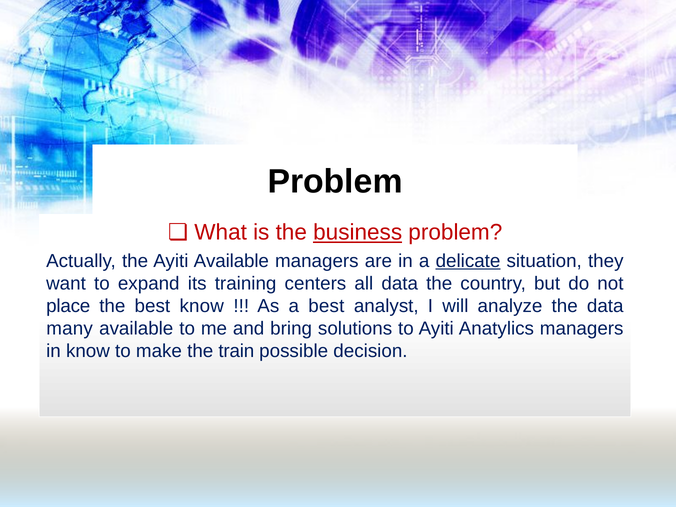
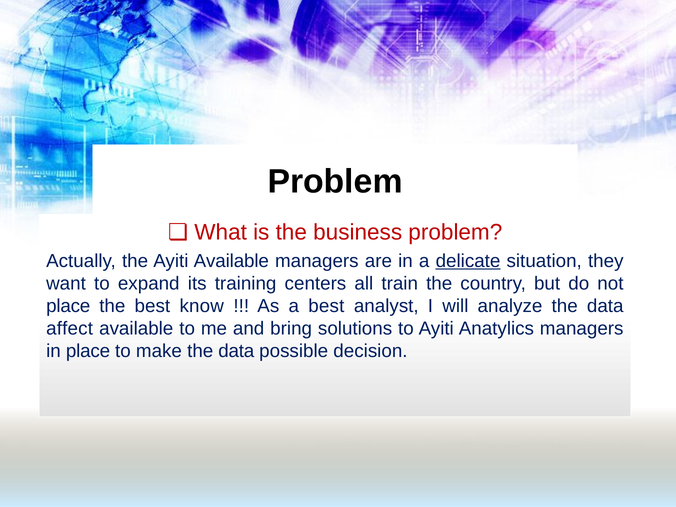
business underline: present -> none (358, 233)
all data: data -> train (400, 283)
many: many -> affect (70, 328)
in know: know -> place (88, 351)
make the train: train -> data (236, 351)
